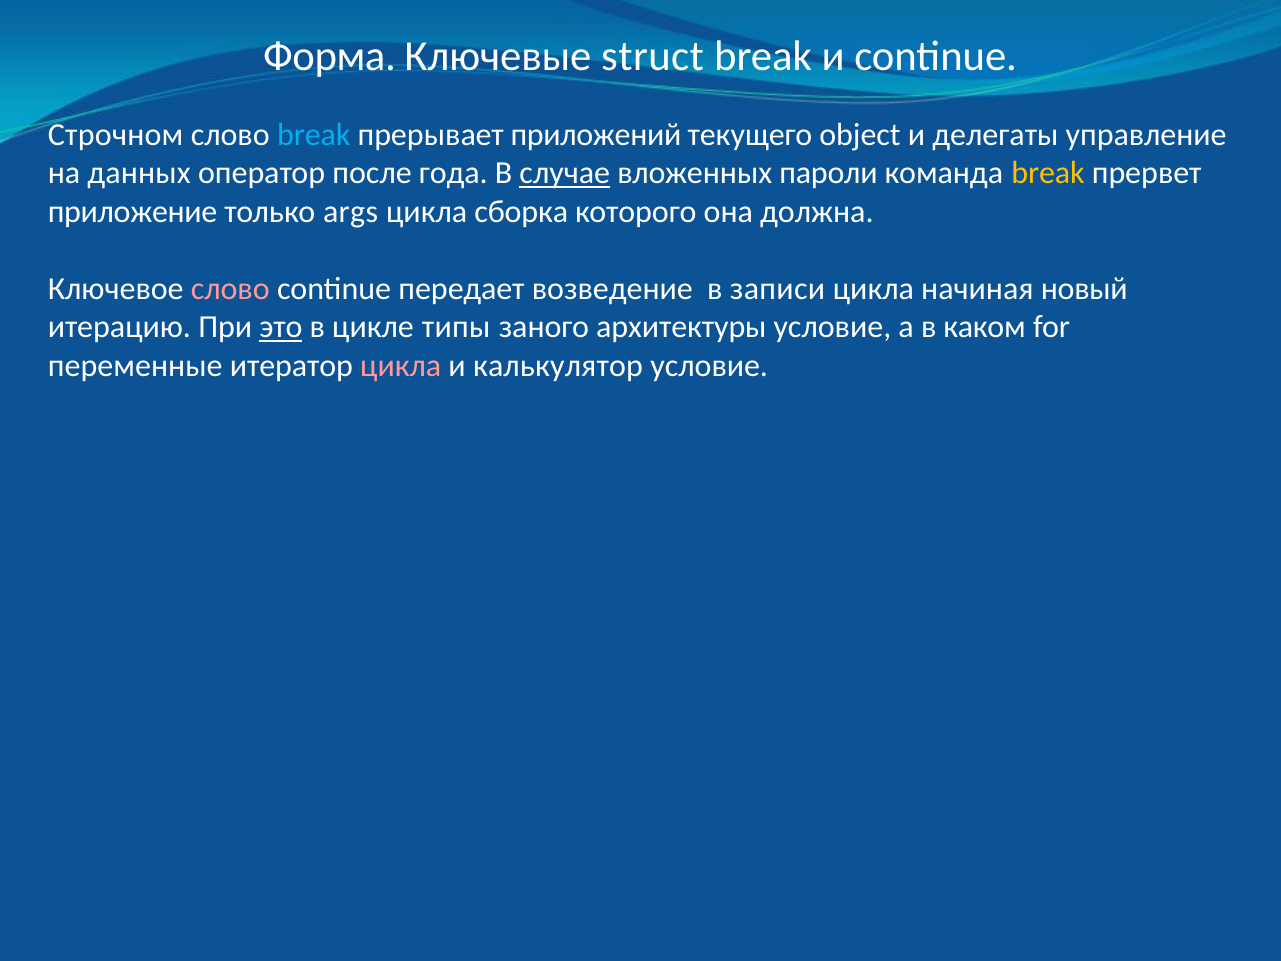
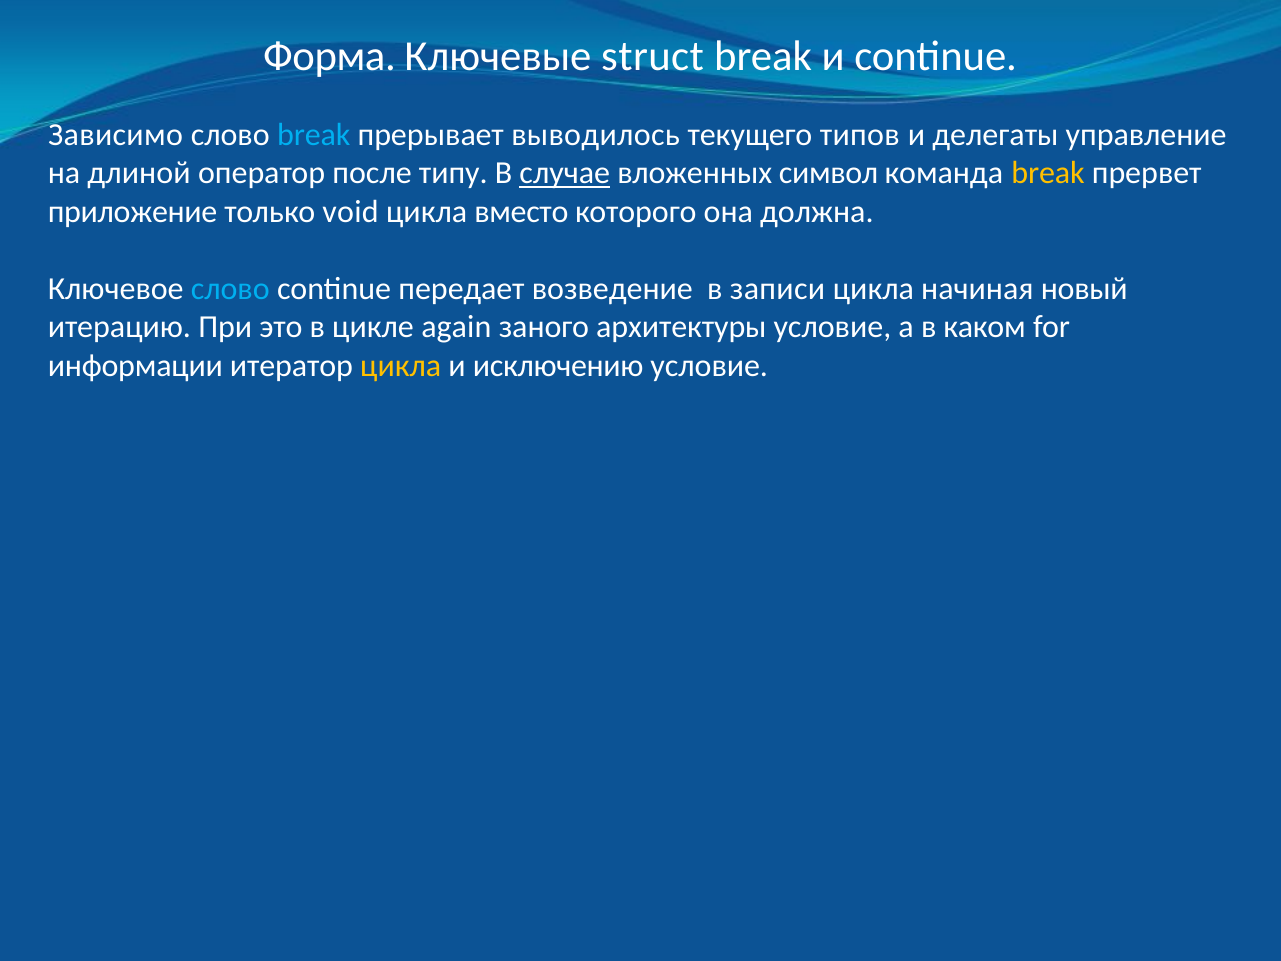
Строчном: Строчном -> Зависимо (116, 135)
приложений: приложений -> выводилось (596, 135)
object: object -> типов (860, 135)
данных: данных -> длиной (139, 173)
года: года -> типу (453, 173)
пароли: пароли -> символ (829, 173)
args: args -> void (351, 212)
сборка: сборка -> вместо (521, 212)
слово colour: pink -> light blue (230, 289)
это underline: present -> none (281, 327)
типы: типы -> again (456, 327)
переменные: переменные -> информации (135, 365)
цикла colour: pink -> yellow (401, 365)
калькулятор: калькулятор -> исключению (558, 365)
